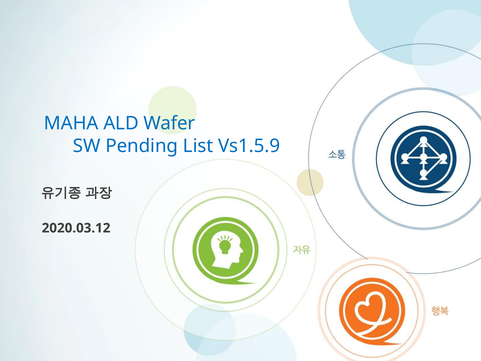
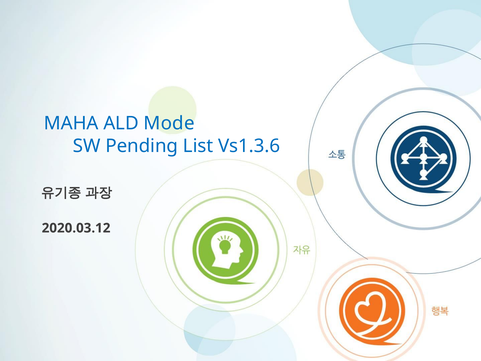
Wafer: Wafer -> Mode (169, 123)
Vs1.5.9: Vs1.5.9 -> Vs1.3.6 (249, 146)
